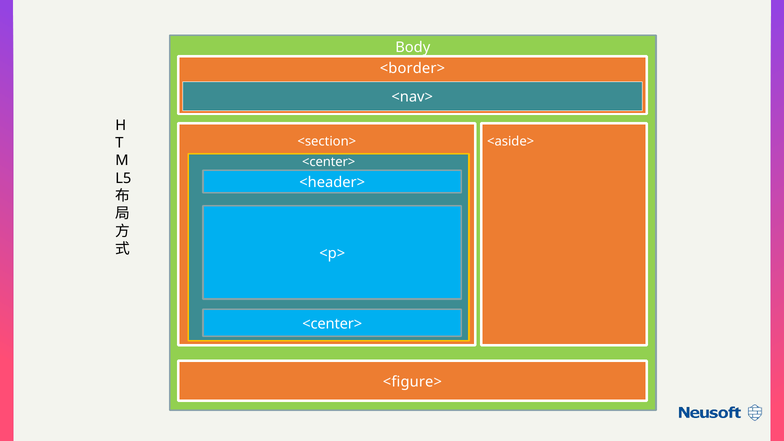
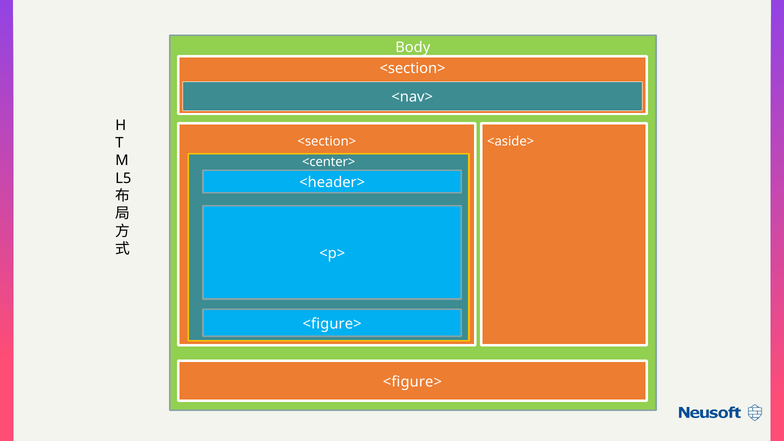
<border>: <border> -> <section> (413, 68)
<center>: <center> -> <figure> (332, 324)
